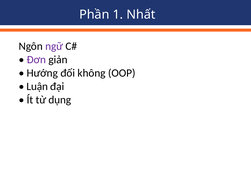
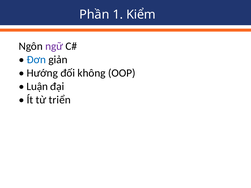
Nhất: Nhất -> Kiểm (141, 15)
Đơn colour: purple -> blue (36, 60)
dụng: dụng -> triển (60, 100)
